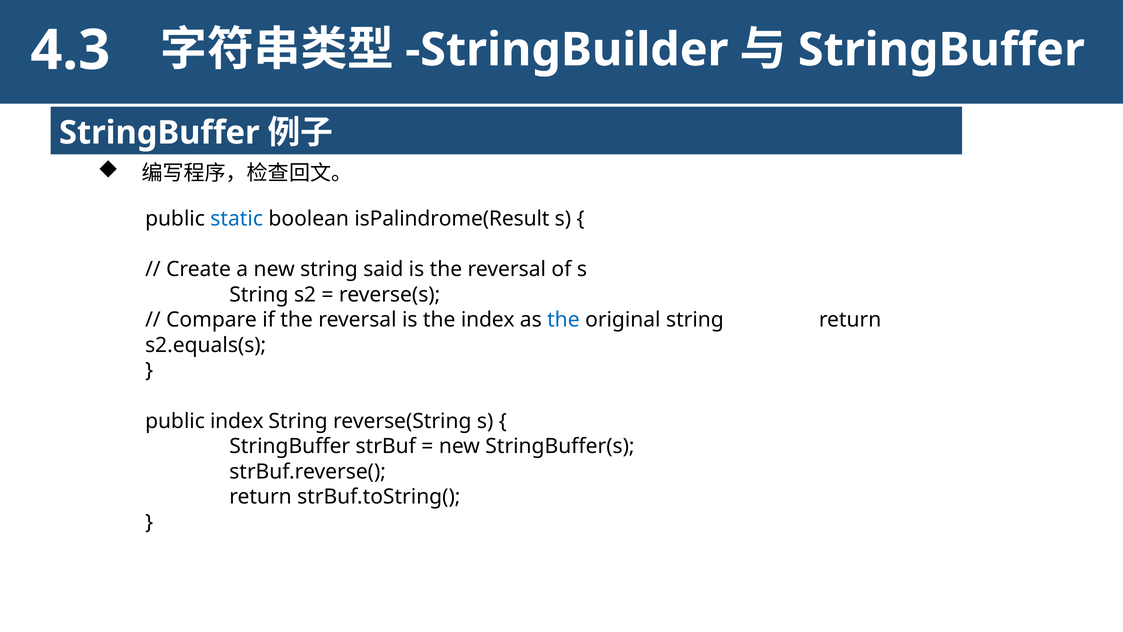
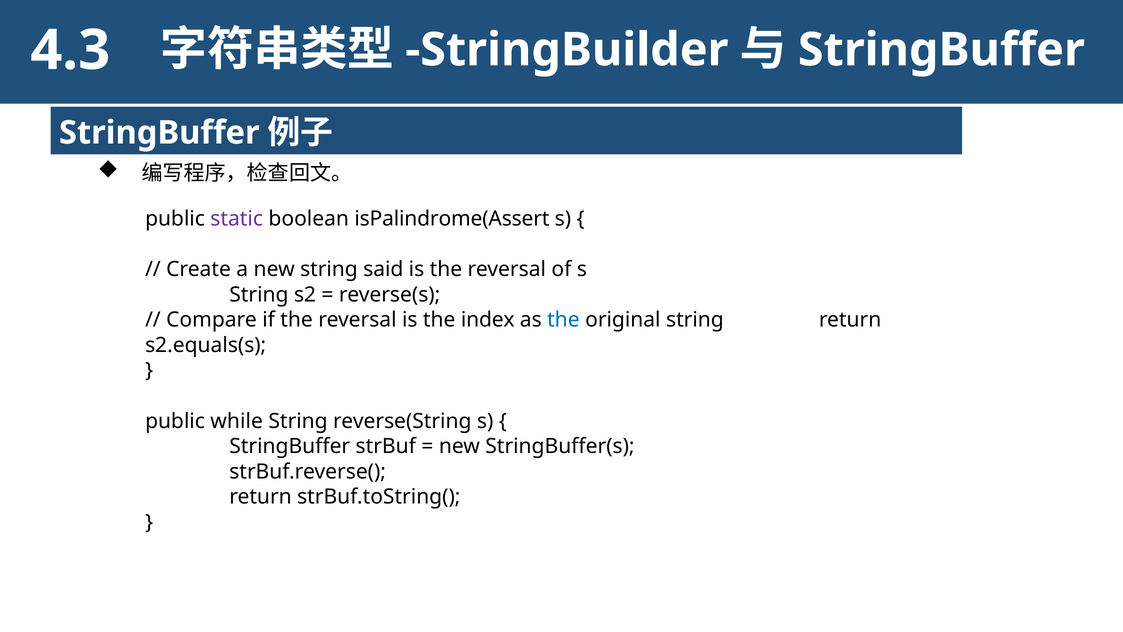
static colour: blue -> purple (237, 219)
isPalindrome(Result: isPalindrome(Result -> isPalindrome(Assert (452, 219)
public index: index -> while (237, 421)
